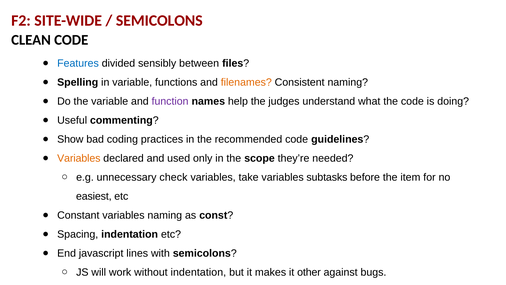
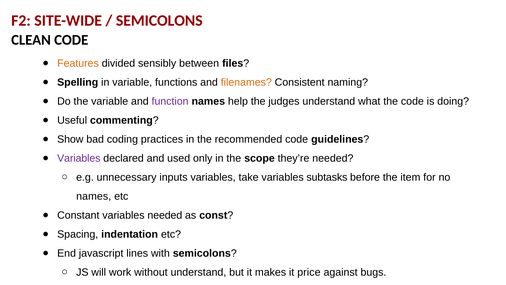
Features colour: blue -> orange (78, 63)
Variables colour: orange -> purple (79, 158)
check: check -> inputs (174, 177)
easiest: easiest -> names (94, 196)
variables naming: naming -> needed (165, 215)
without indentation: indentation -> understand (198, 272)
other: other -> price (309, 272)
